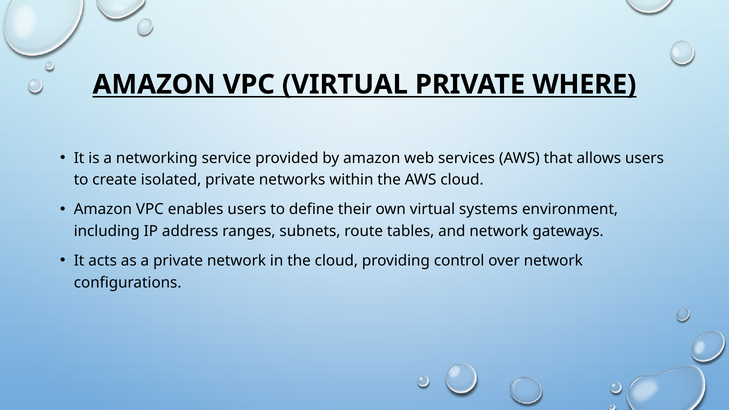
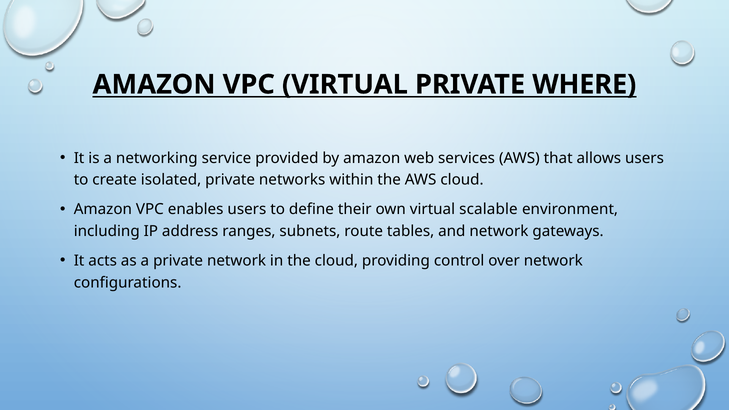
systems: systems -> scalable (488, 209)
